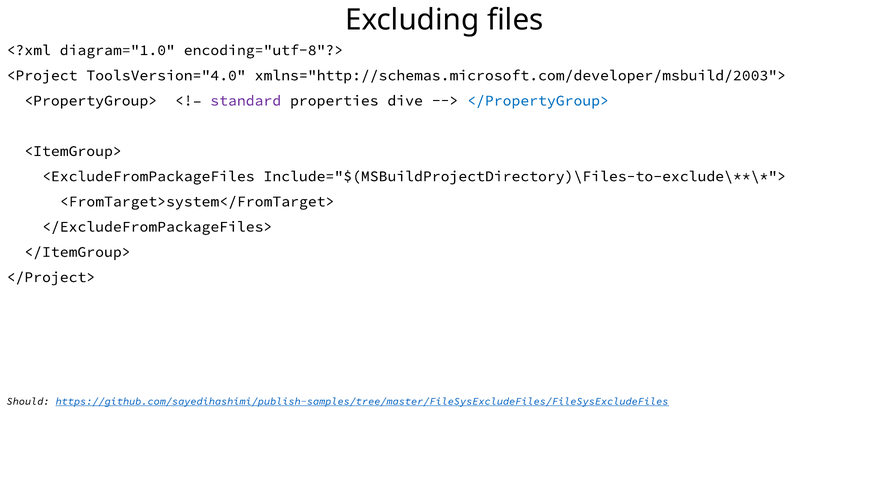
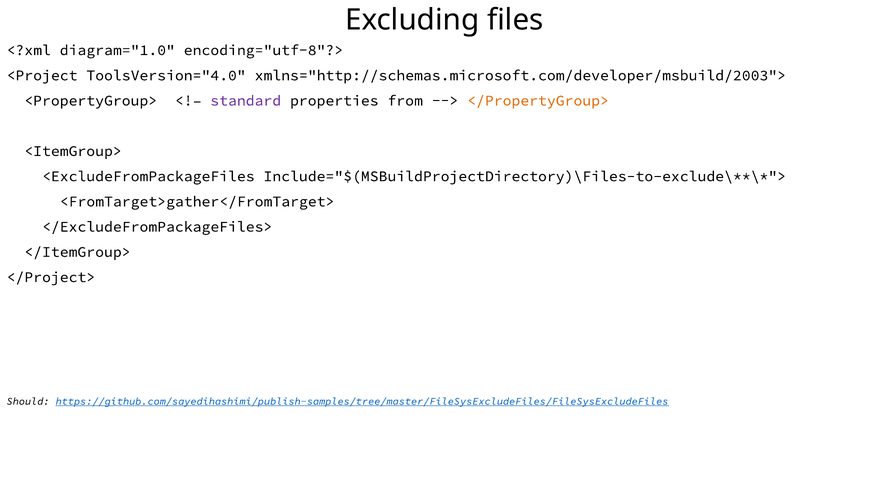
dive: dive -> from (405, 101)
</PropertyGroup> colour: blue -> orange (538, 101)
<FromTarget>system</FromTarget>: <FromTarget>system</FromTarget> -> <FromTarget>gather</FromTarget> (197, 202)
